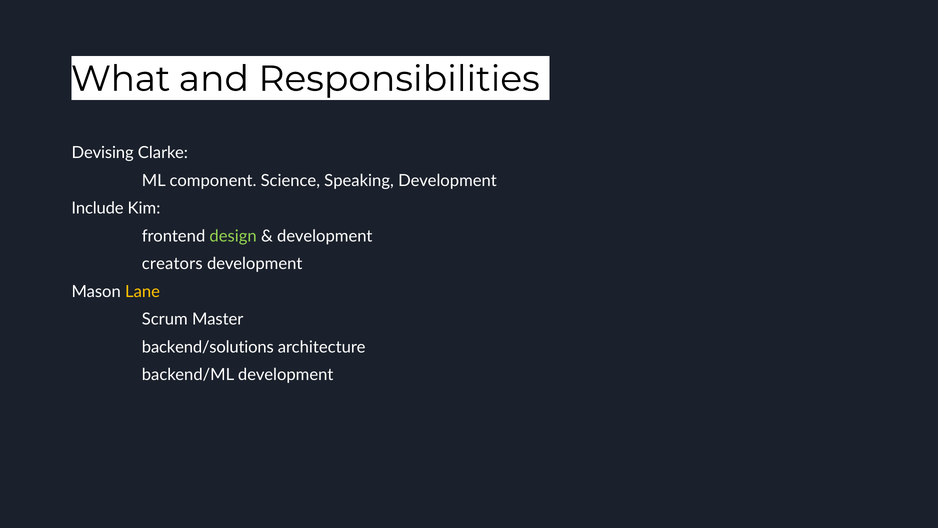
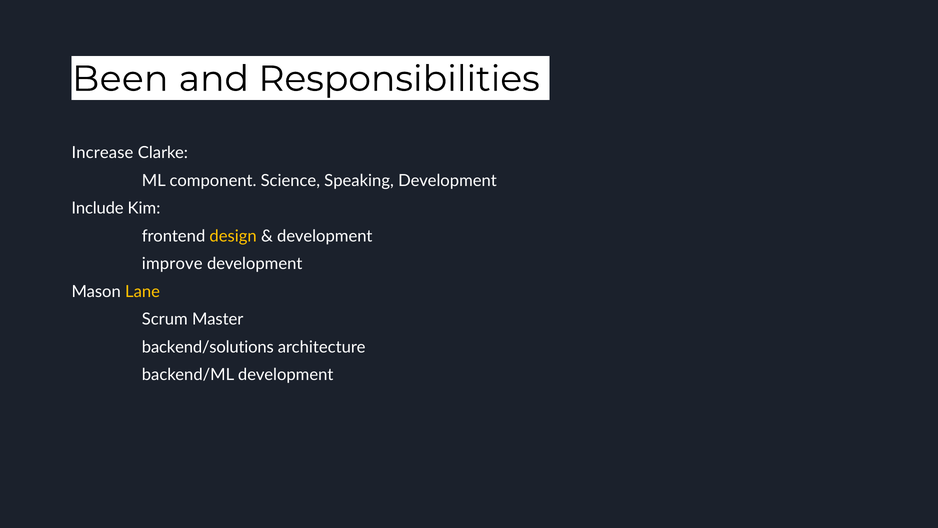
What: What -> Been (120, 79)
Devising: Devising -> Increase (102, 153)
design colour: light green -> yellow (233, 236)
creators: creators -> improve (172, 264)
